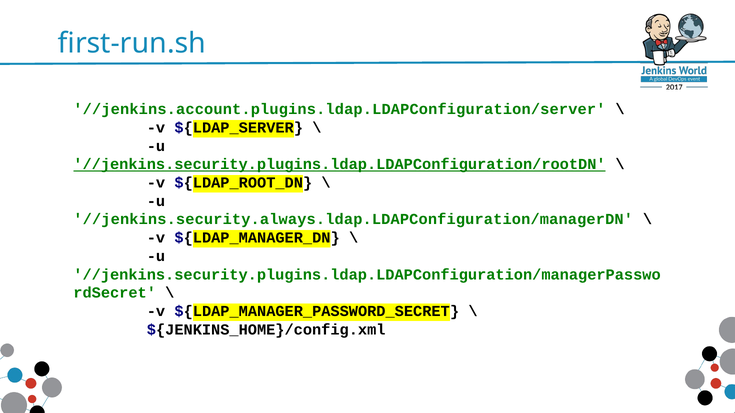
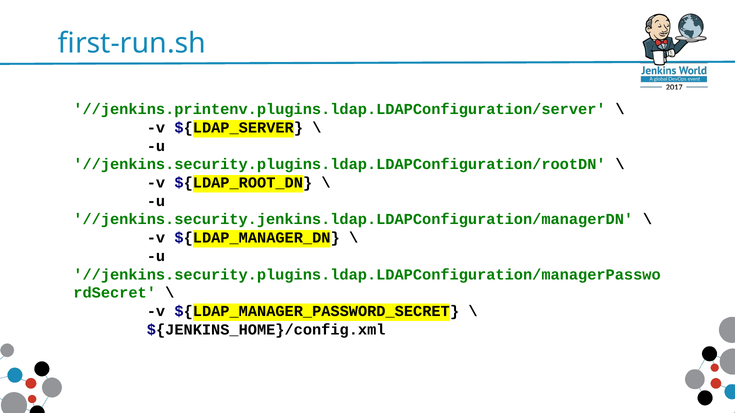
//jenkins.account.plugins.ldap.LDAPConfiguration/server: //jenkins.account.plugins.ldap.LDAPConfiguration/server -> //jenkins.printenv.plugins.ldap.LDAPConfiguration/server (339, 109)
//jenkins.security.plugins.ldap.LDAPConfiguration/rootDN underline: present -> none (339, 165)
//jenkins.security.always.ldap.LDAPConfiguration/managerDN: //jenkins.security.always.ldap.LDAPConfiguration/managerDN -> //jenkins.security.jenkins.ldap.LDAPConfiguration/managerDN (353, 220)
